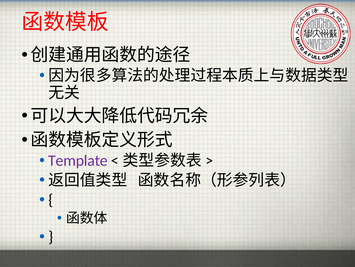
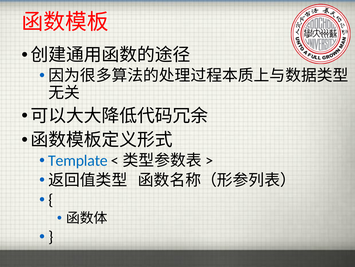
Template colour: purple -> blue (78, 160)
